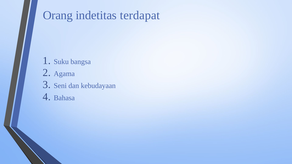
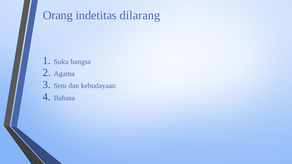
terdapat: terdapat -> dilarang (140, 15)
